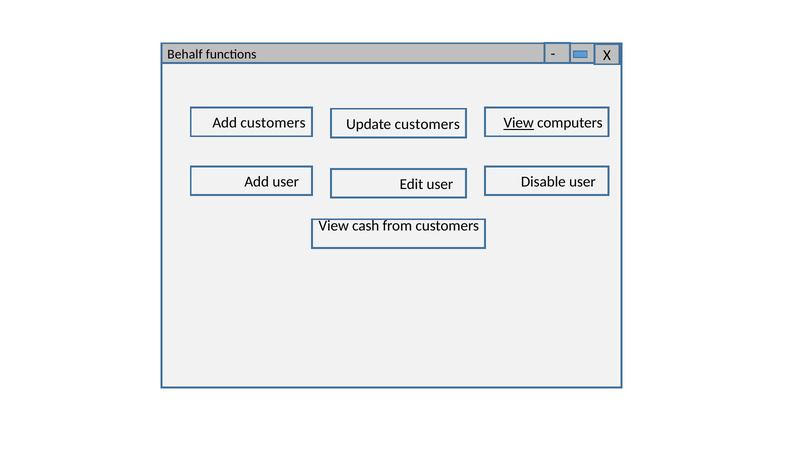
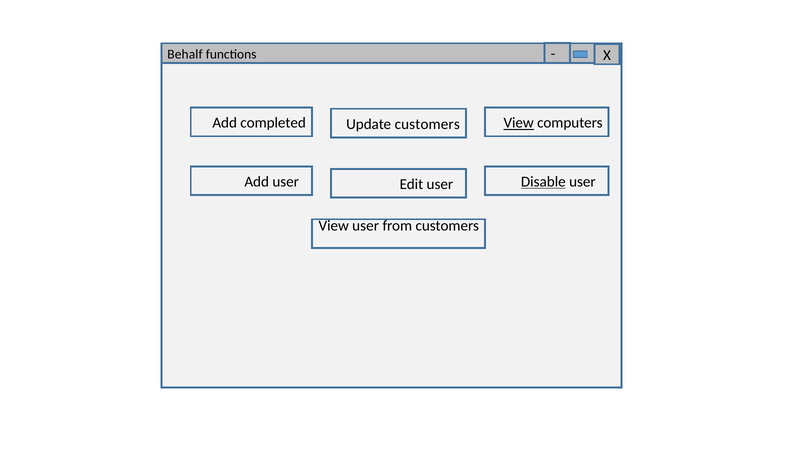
Add customers: customers -> completed (273, 123)
Disable underline: none -> present (543, 182)
View cash: cash -> user (366, 226)
